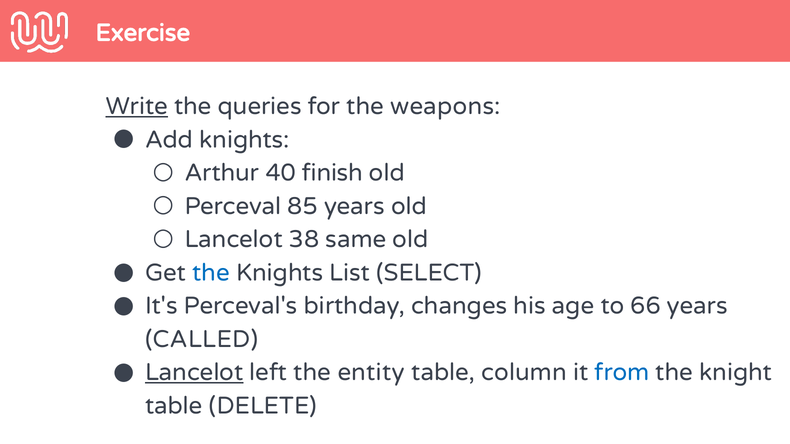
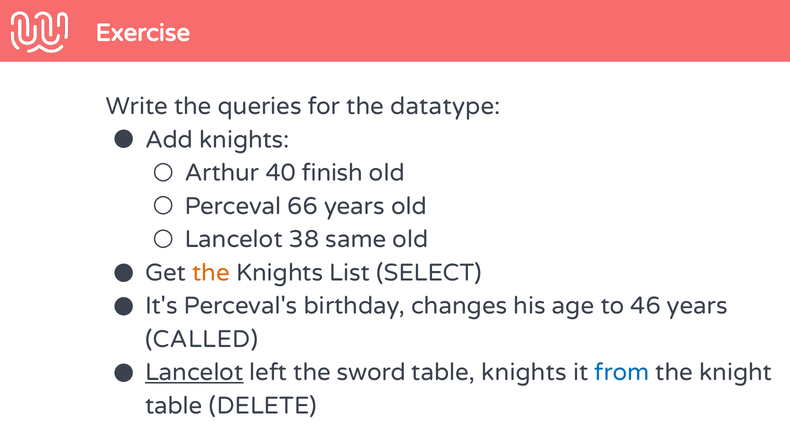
Write underline: present -> none (137, 106)
weapons: weapons -> datatype (445, 106)
85: 85 -> 66 (303, 206)
the colour: blue -> orange (211, 273)
66: 66 -> 46 (646, 306)
entity: entity -> sword (371, 373)
table column: column -> knights (524, 373)
